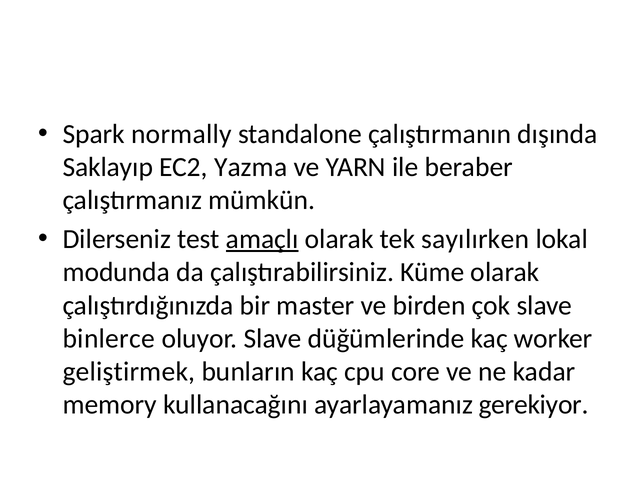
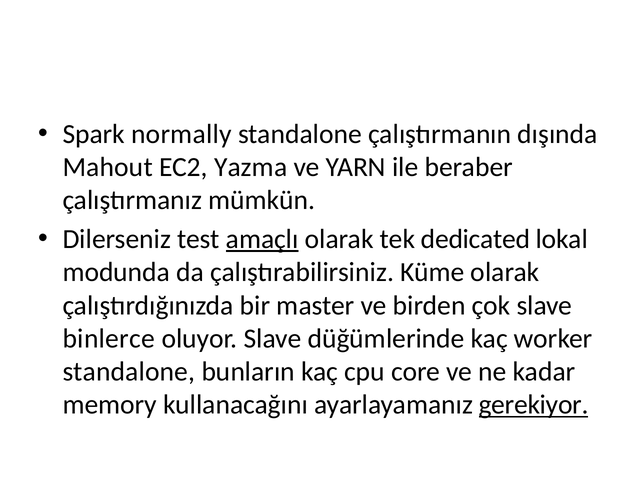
Saklayıp: Saklayıp -> Mahout (108, 167)
sayılırken: sayılırken -> dedicated (475, 239)
geliştirmek: geliştirmek -> standalone (129, 372)
gerekiyor underline: none -> present (534, 405)
